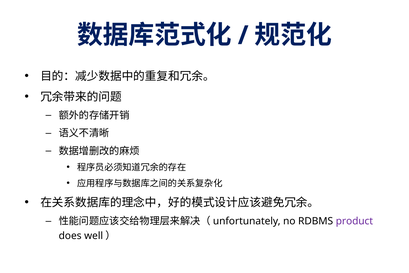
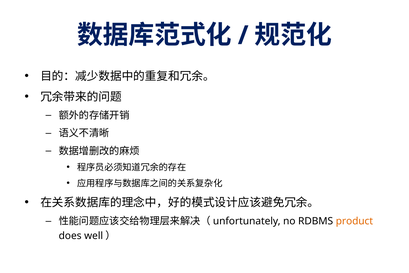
product colour: purple -> orange (354, 221)
